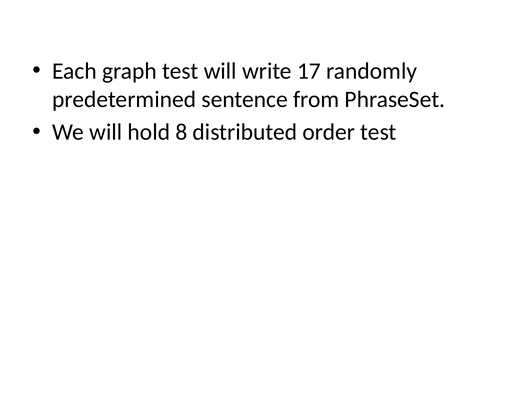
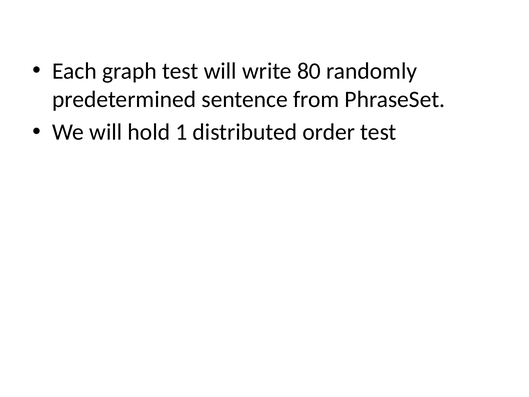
17: 17 -> 80 (309, 71)
8: 8 -> 1 (181, 132)
